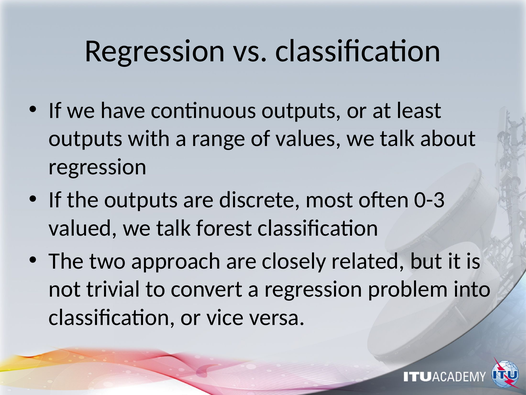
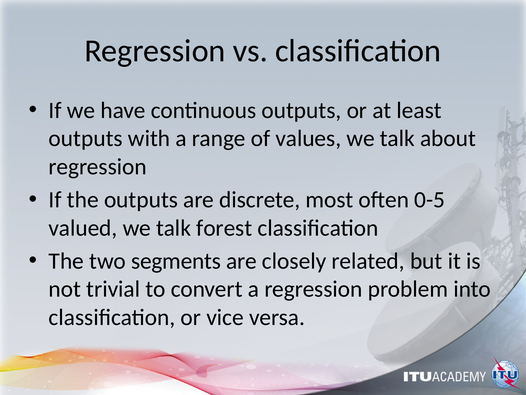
0-3: 0-3 -> 0-5 (430, 200)
approach: approach -> segments (176, 261)
